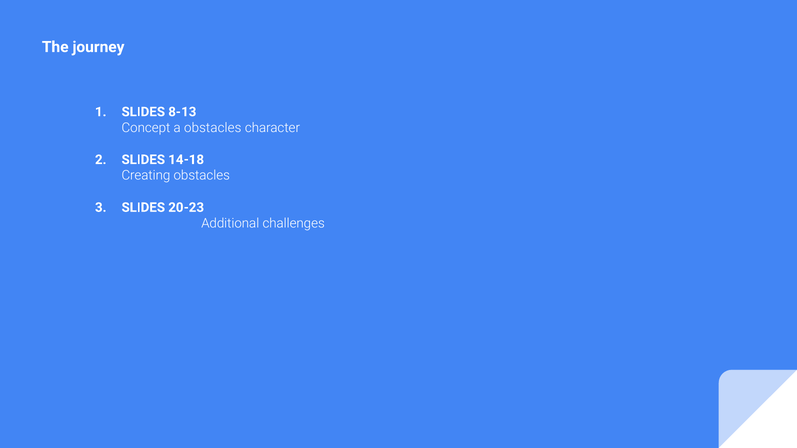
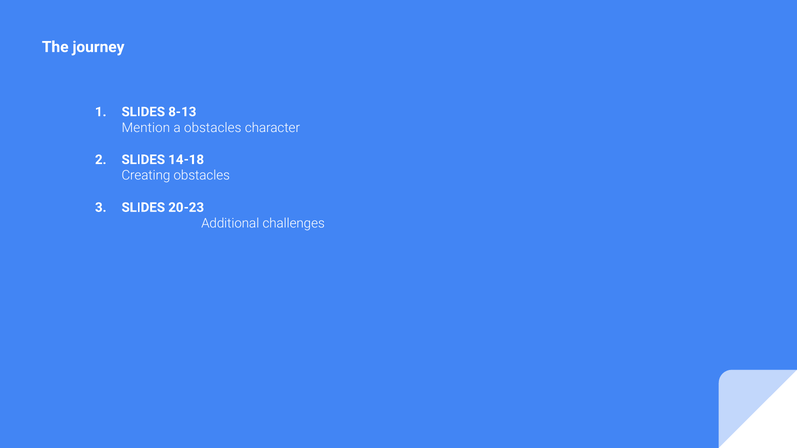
Concept: Concept -> Mention (146, 128)
